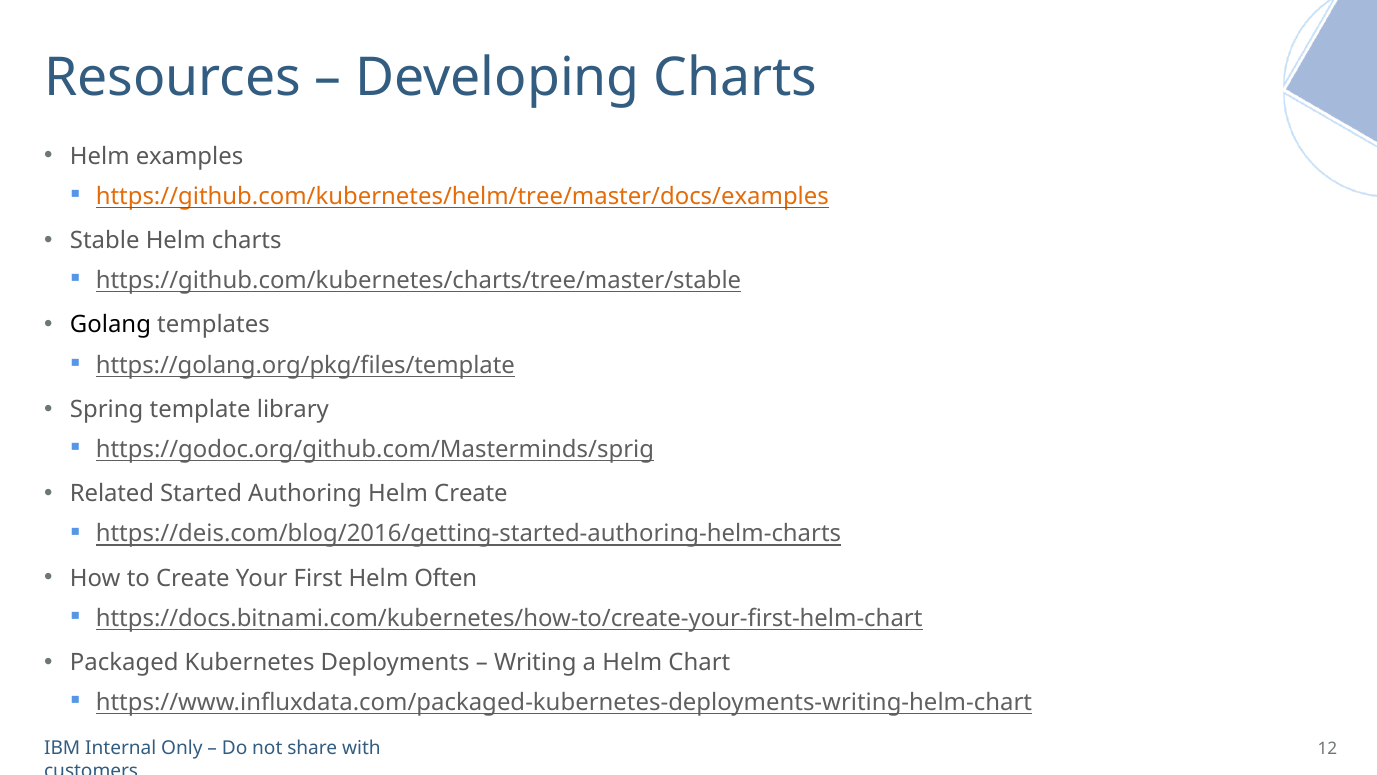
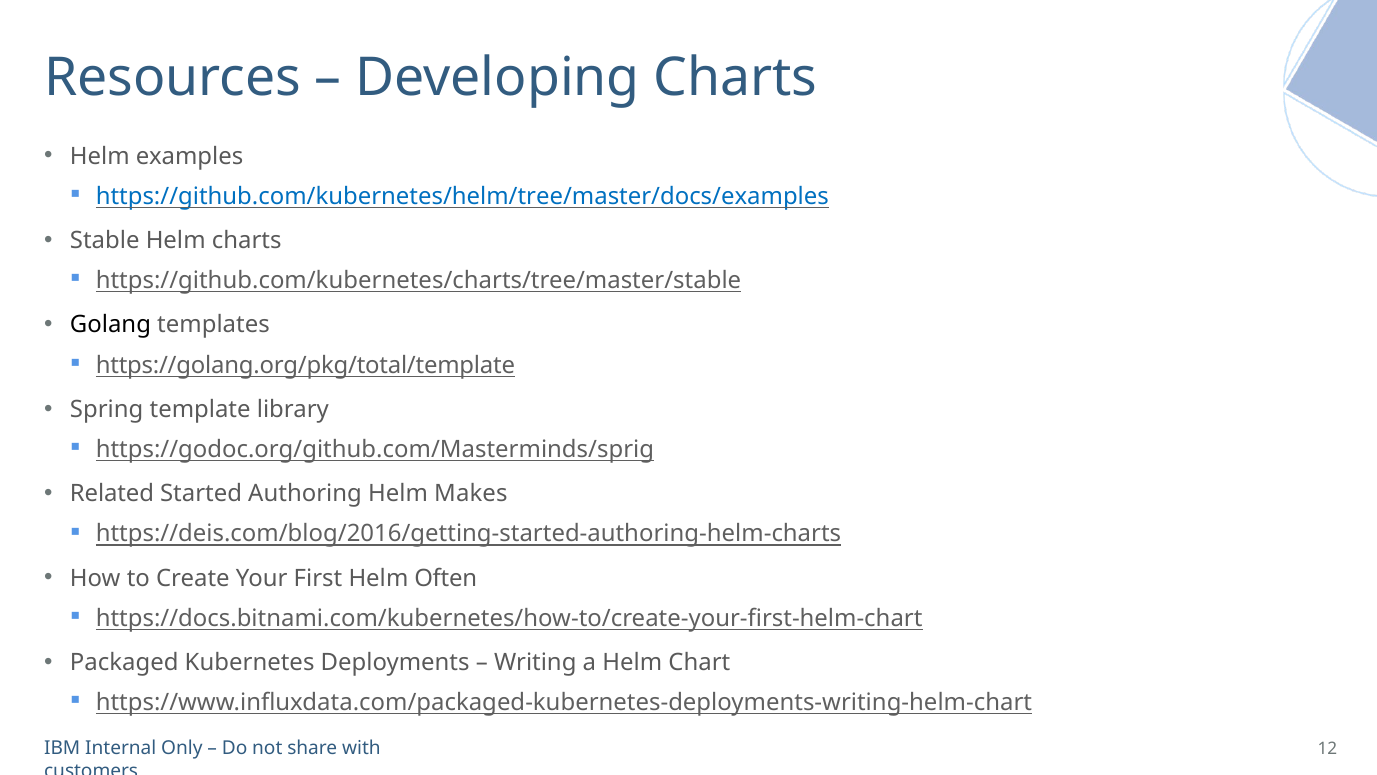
https://github.com/kubernetes/helm/tree/master/docs/examples colour: orange -> blue (462, 196)
https://golang.org/pkg/files/template: https://golang.org/pkg/files/template -> https://golang.org/pkg/total/template (305, 365)
Helm Create: Create -> Makes (471, 494)
